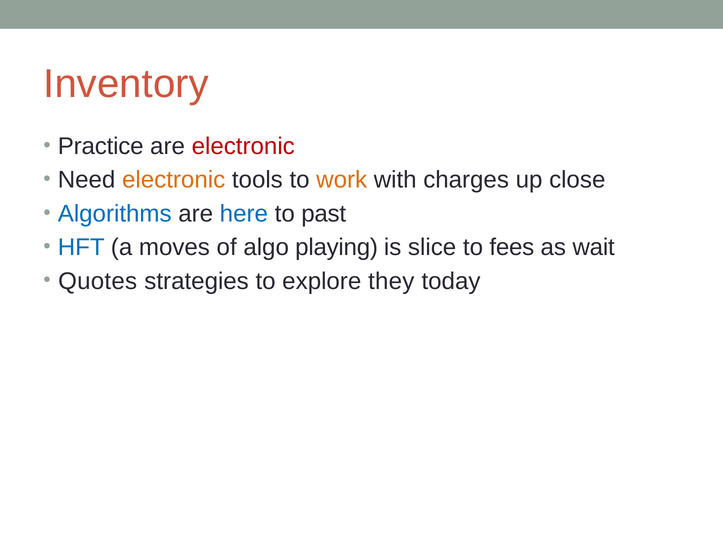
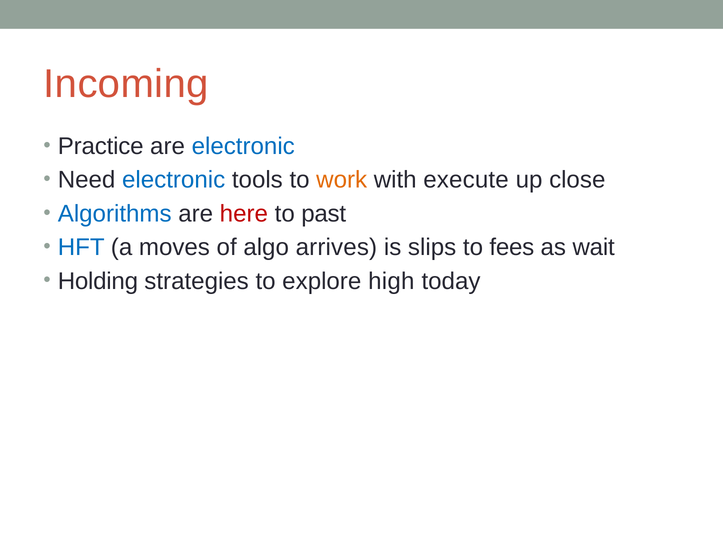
Inventory: Inventory -> Incoming (126, 84)
electronic colour: red -> blue (243, 146)
electronic colour: orange -> blue (174, 180)
charges: charges -> execute (466, 180)
here colour: blue -> red (244, 214)
playing: playing -> arrives (336, 247)
slice: slice -> slips (432, 247)
Quotes: Quotes -> Holding (98, 281)
they: they -> high (391, 281)
